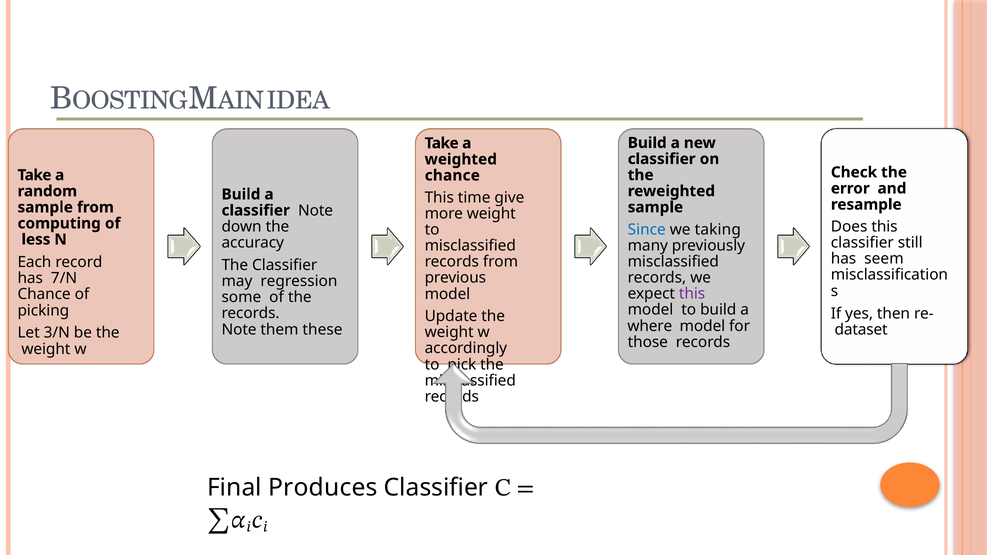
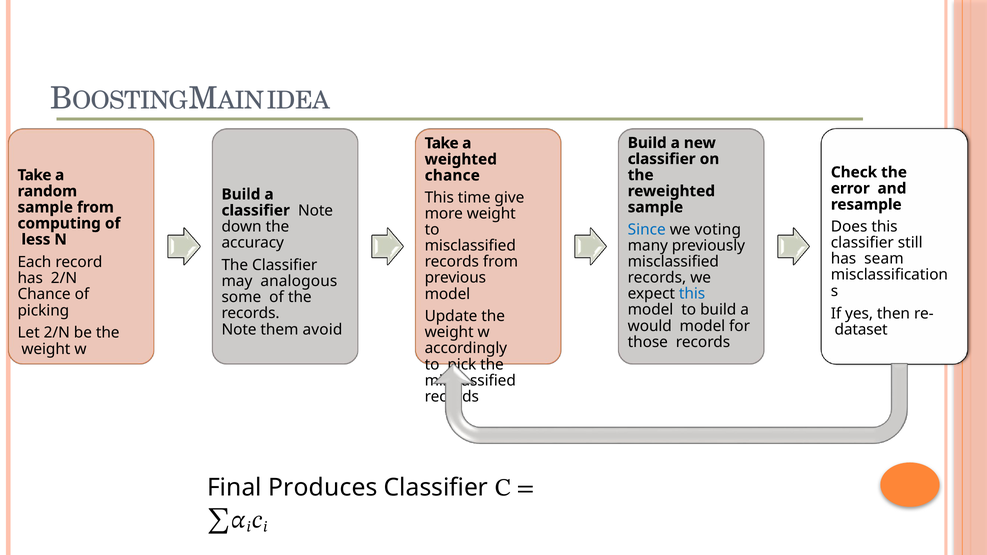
taking: taking -> voting (718, 230)
seem: seem -> seam (884, 259)
has 7/N: 7/N -> 2/N (64, 278)
regression: regression -> analogous (299, 281)
this colour: purple -> blue (692, 294)
where: where -> would (650, 326)
these: these -> avoid (322, 330)
Let 3/N: 3/N -> 2/N (57, 333)
